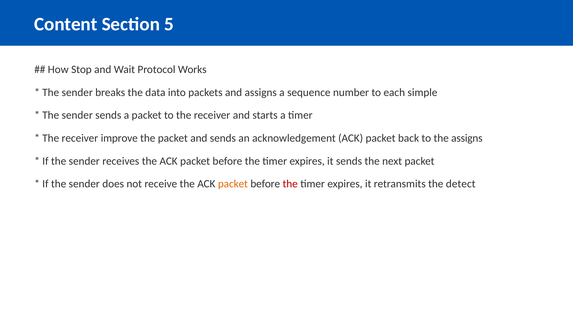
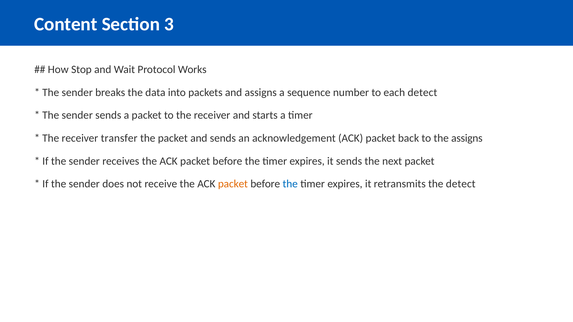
5: 5 -> 3 (169, 24)
each simple: simple -> detect (422, 92)
improve: improve -> transfer (119, 138)
the colour: red -> blue (290, 184)
